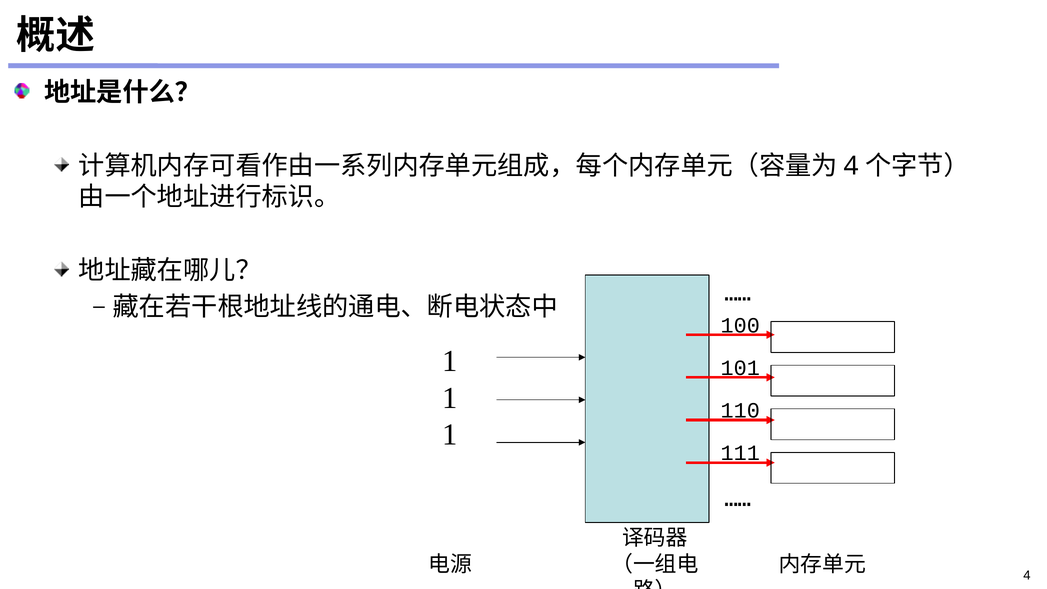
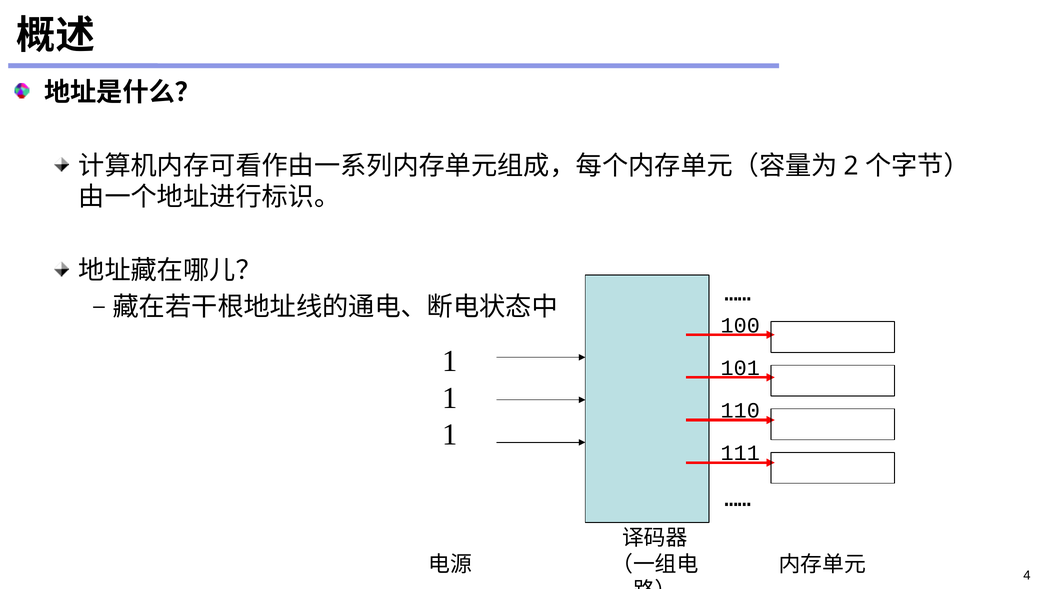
4: 4 -> 2 (851, 166)
